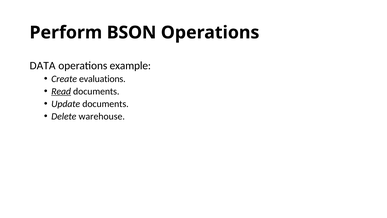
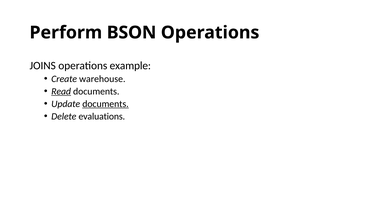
DATA: DATA -> JOINS (43, 65)
evaluations: evaluations -> warehouse (102, 79)
documents underline: none -> present (106, 104)
warehouse: warehouse -> evaluations (102, 116)
